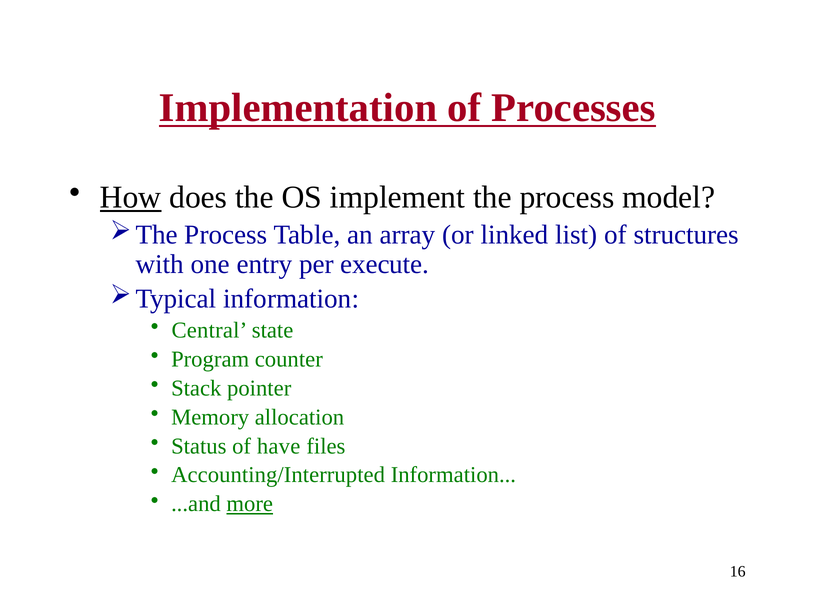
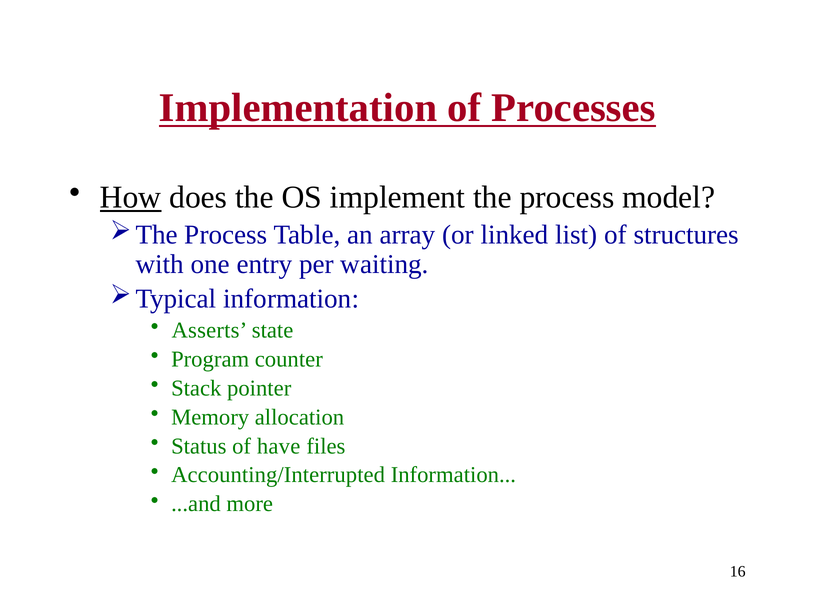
execute: execute -> waiting (385, 264)
Central: Central -> Asserts (209, 330)
more underline: present -> none (250, 504)
